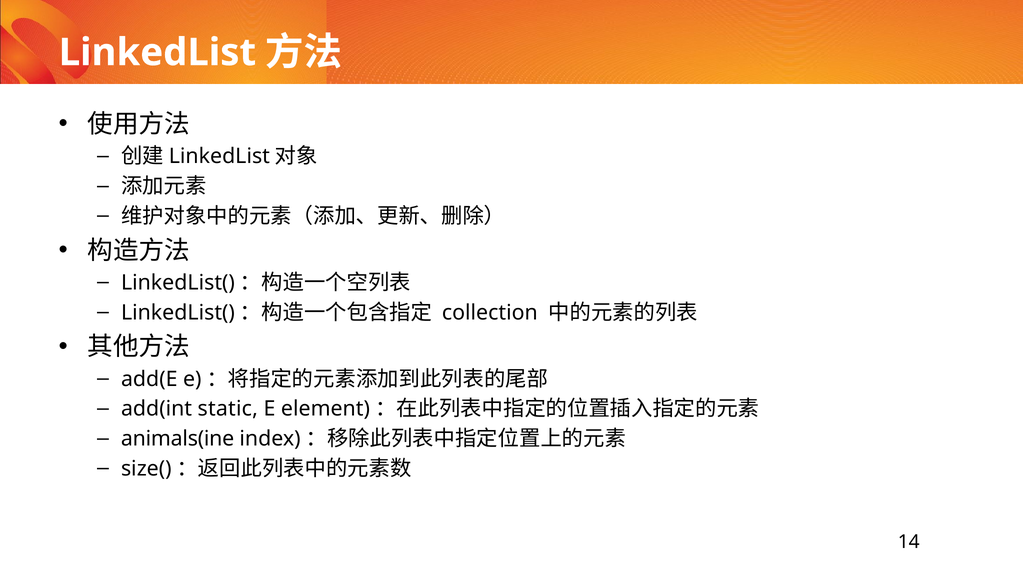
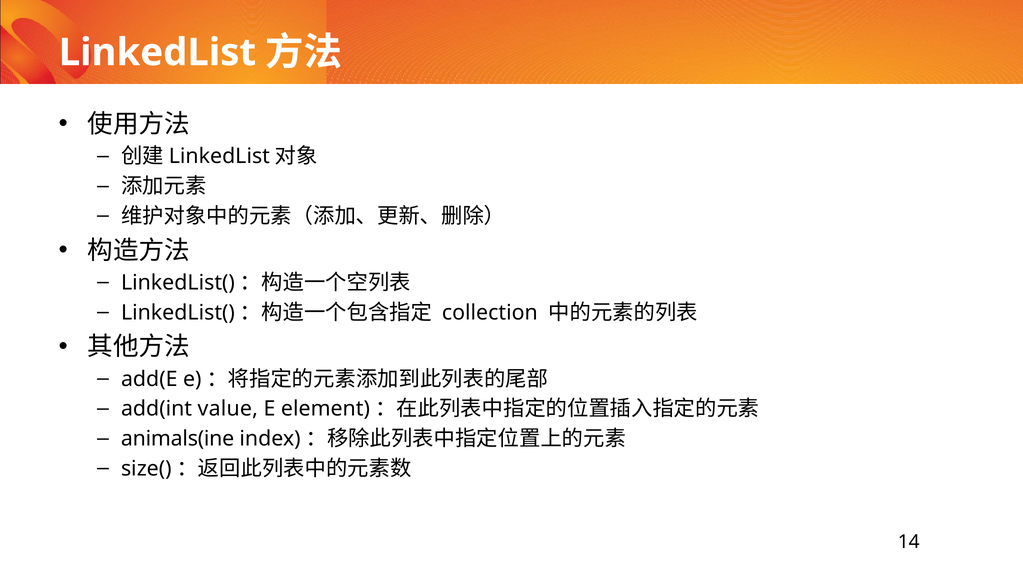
static: static -> value (228, 409)
